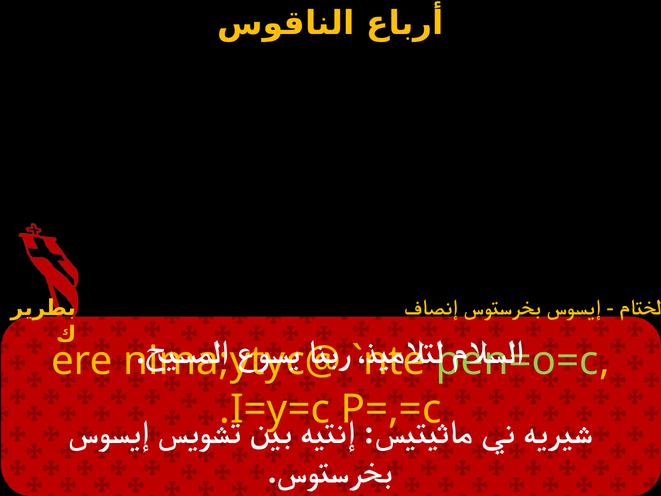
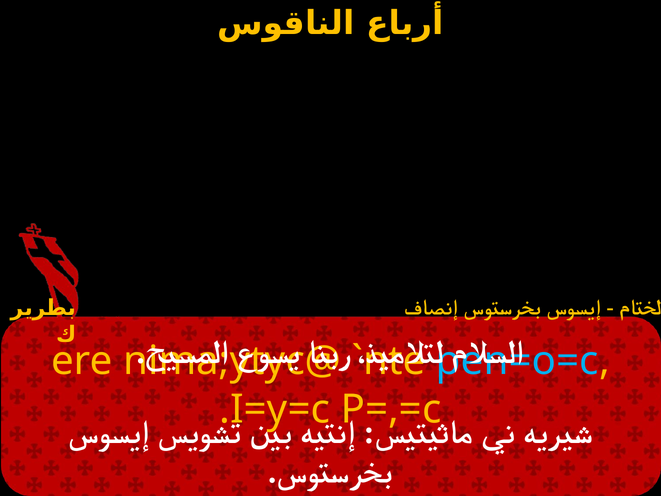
pen=o=c colour: light green -> light blue (517, 361)
